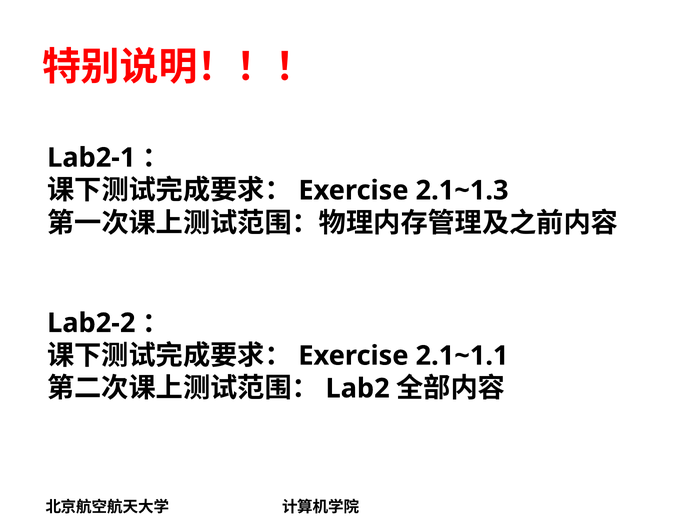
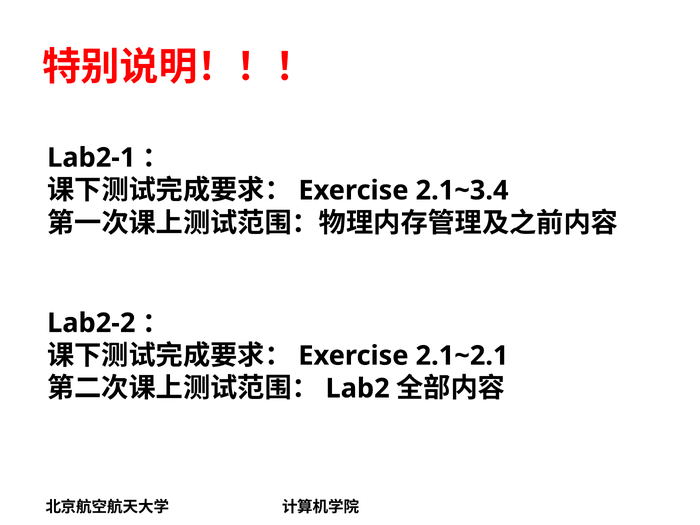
2.1~1.3: 2.1~1.3 -> 2.1~3.4 (462, 190)
2.1~1.1: 2.1~1.1 -> 2.1~2.1 (462, 356)
